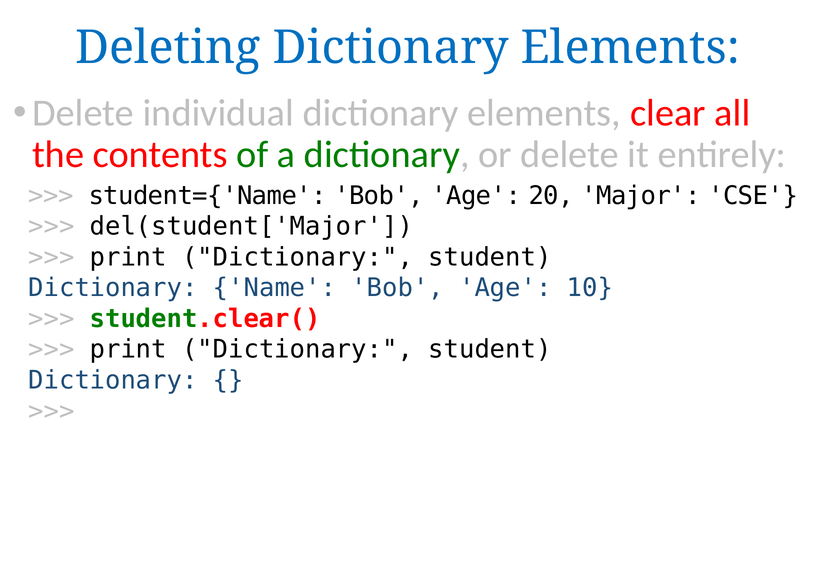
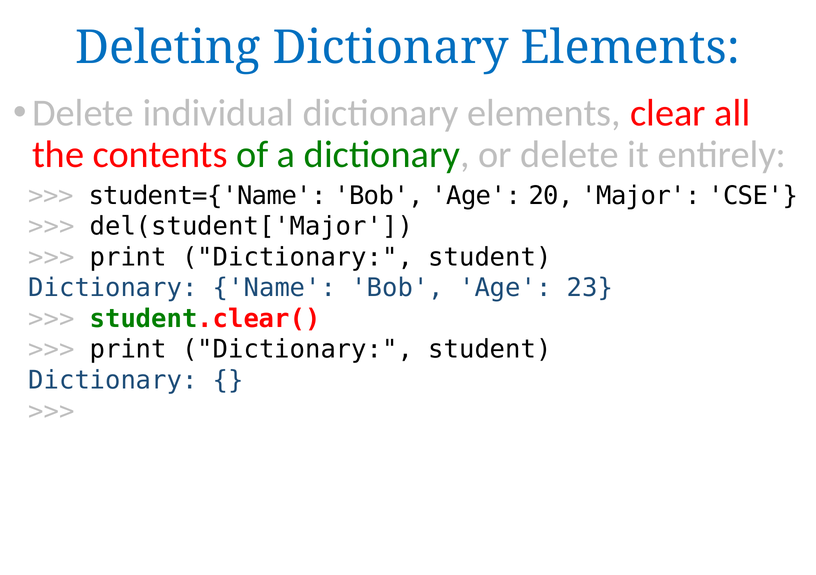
10: 10 -> 23 (590, 288)
